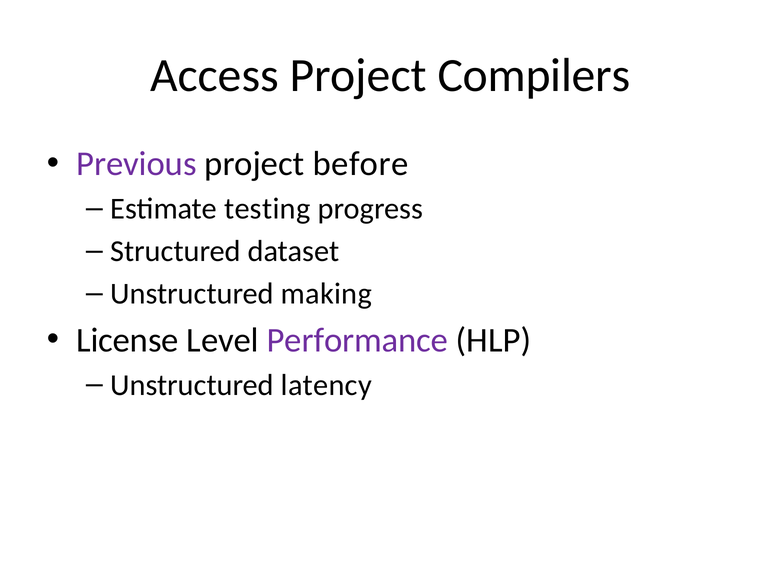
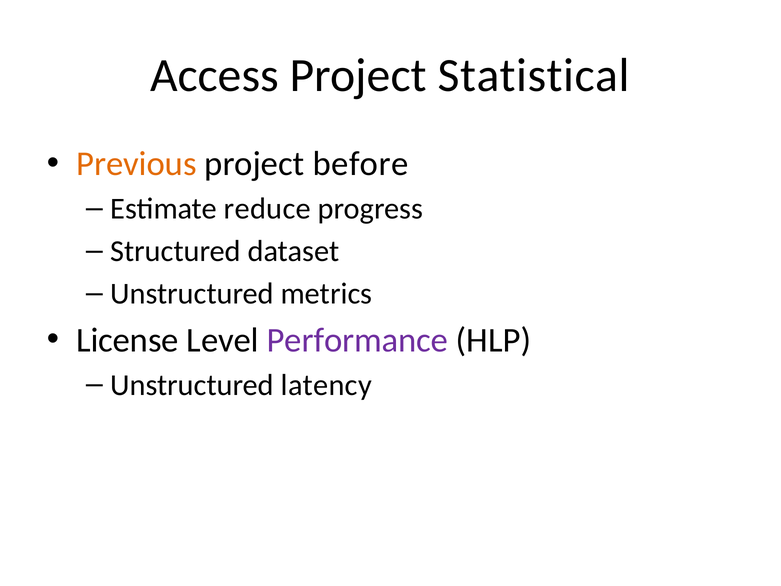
Compilers: Compilers -> Statistical (534, 76)
Previous colour: purple -> orange (136, 164)
testing: testing -> reduce (267, 209)
making: making -> metrics (326, 294)
